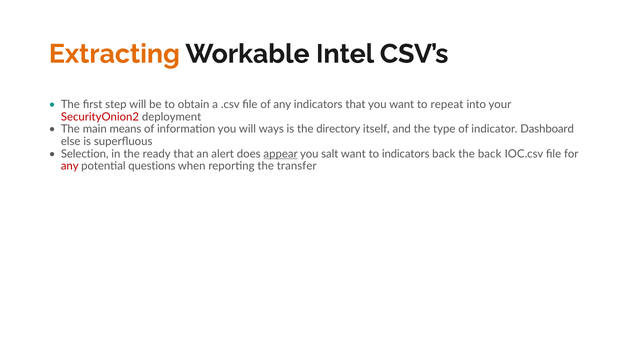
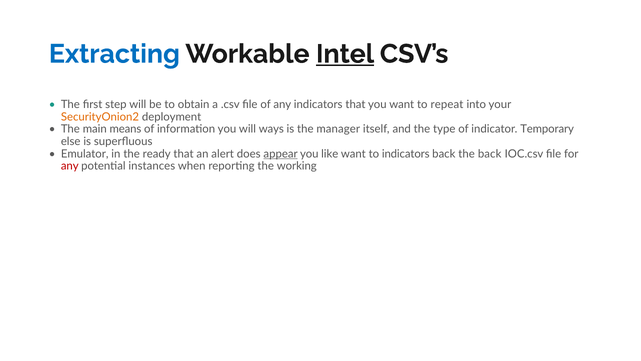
Extracting colour: orange -> blue (114, 54)
Intel underline: none -> present (345, 54)
SecurityOnion2 colour: red -> orange (100, 117)
directory: directory -> manager (338, 129)
Dashboard: Dashboard -> Temporary (547, 129)
Selection: Selection -> Emulator (85, 154)
salt: salt -> like (330, 154)
questions: questions -> instances (152, 166)
transfer: transfer -> working (297, 166)
